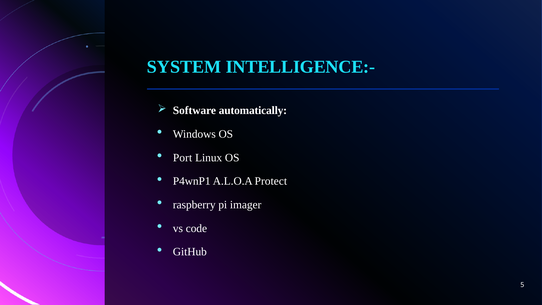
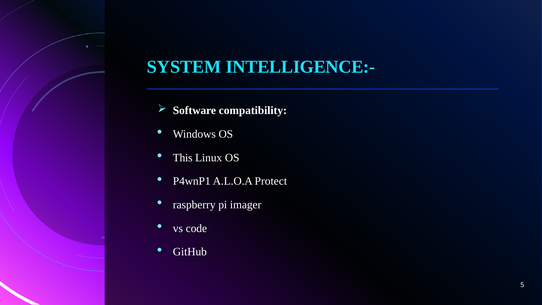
automatically: automatically -> compatibility (253, 110)
Port: Port -> This (183, 158)
